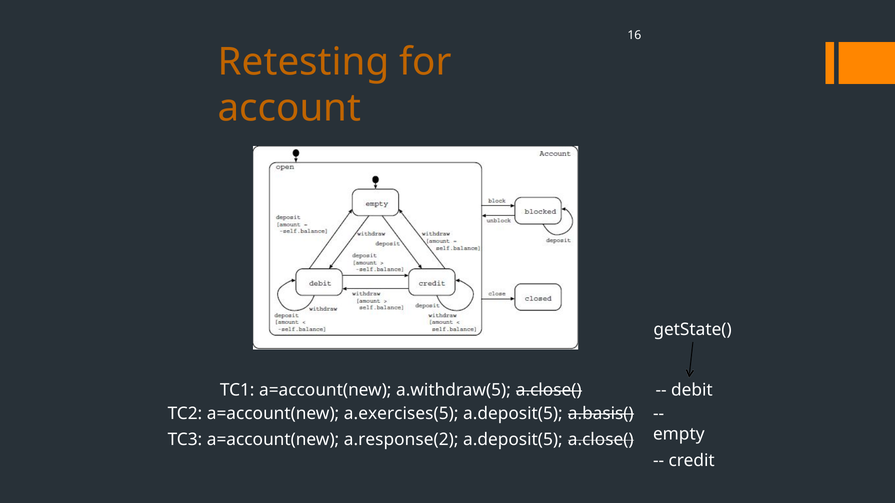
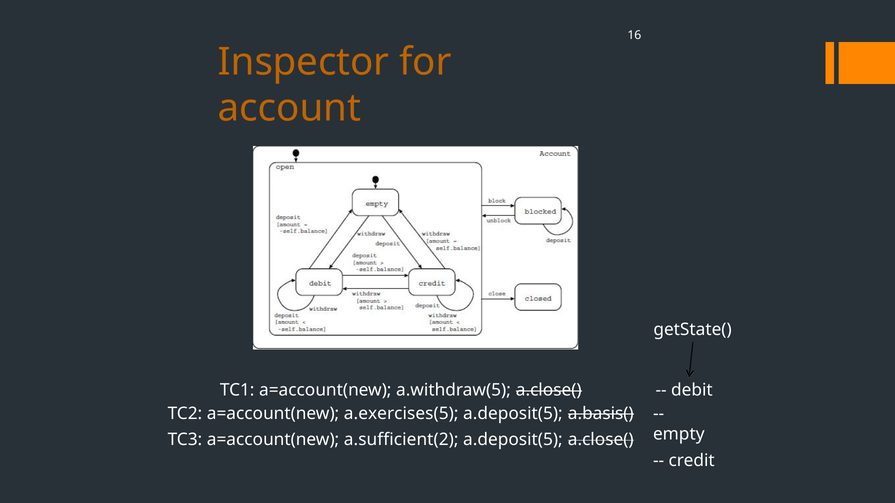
Retesting: Retesting -> Inspector (304, 62)
a.response(2: a.response(2 -> a.sufficient(2 (401, 440)
